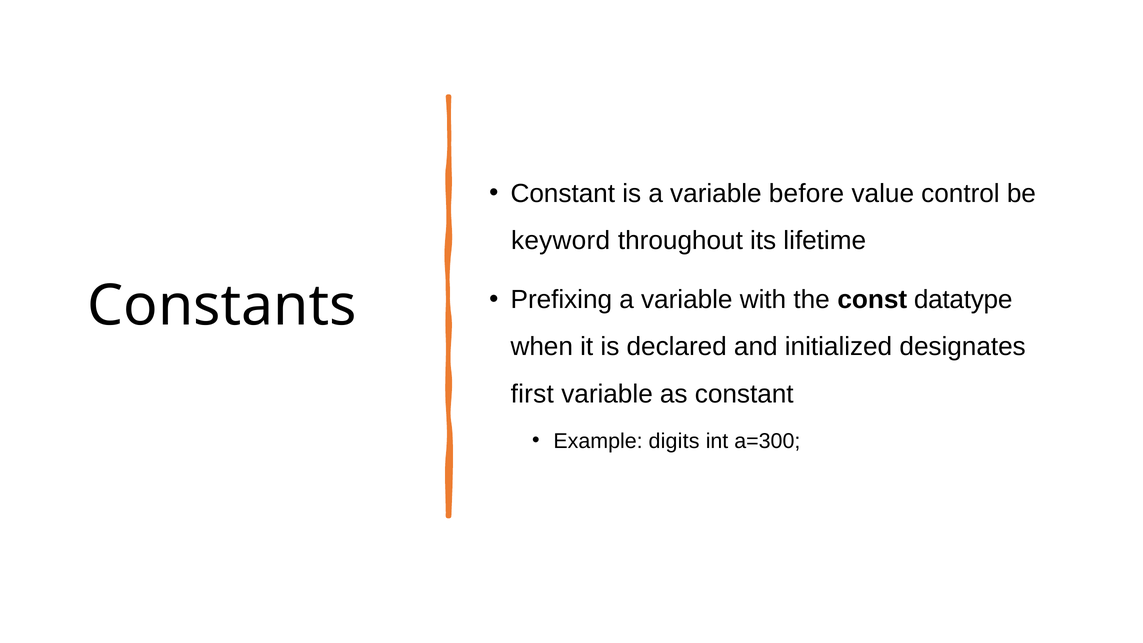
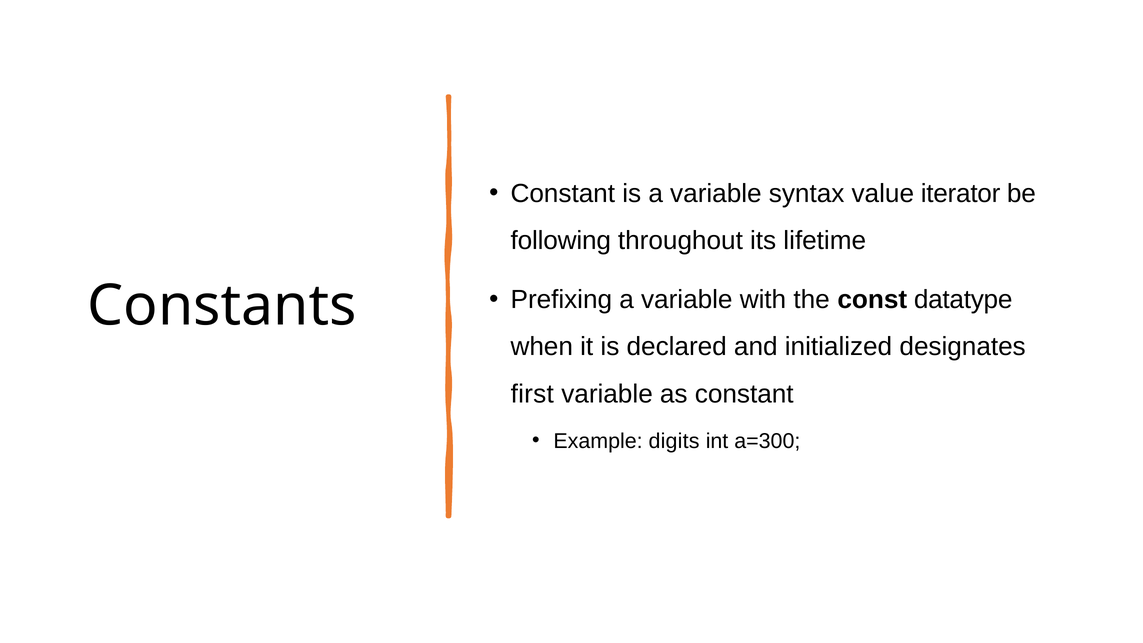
before: before -> syntax (807, 194)
control: control -> iterator (961, 194)
keyword: keyword -> following (561, 241)
